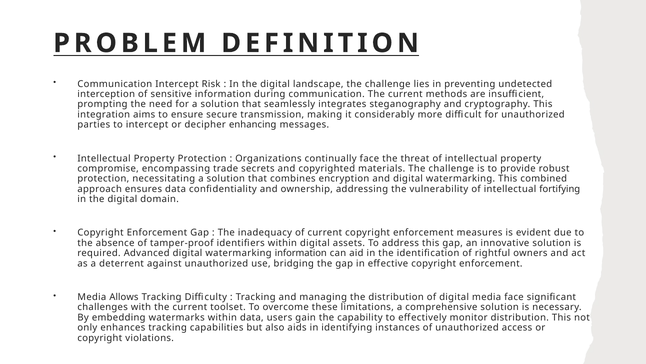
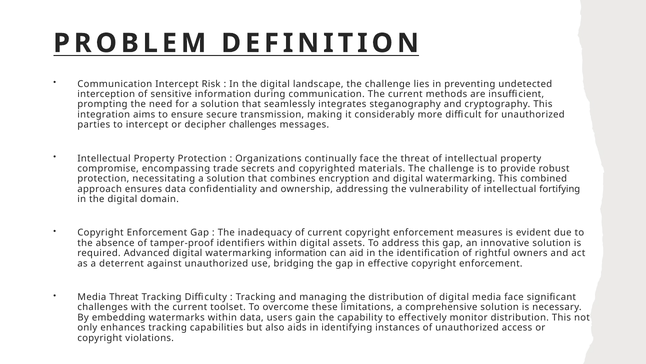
decipher enhancing: enhancing -> challenges (253, 125)
Media Allows: Allows -> Threat (124, 297)
